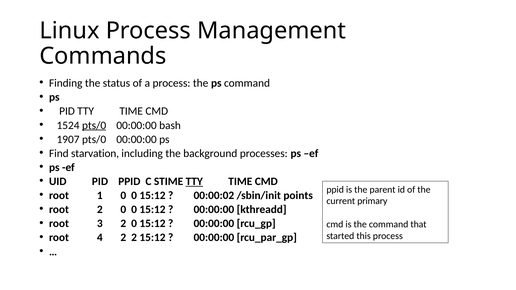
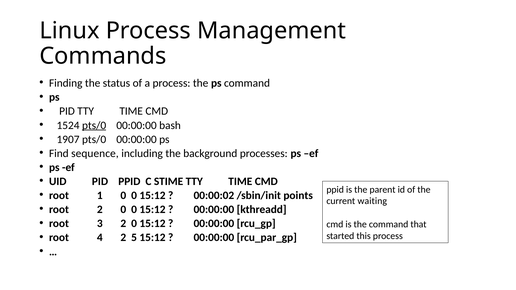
starvation: starvation -> sequence (95, 154)
TTY underline: present -> none (194, 182)
primary: primary -> waiting (372, 201)
2 2: 2 -> 5 (134, 238)
